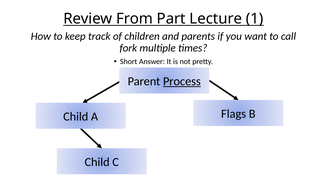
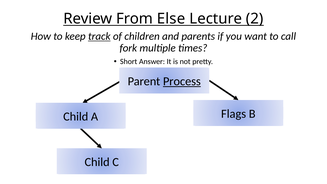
Part: Part -> Else (171, 19)
1: 1 -> 2 (255, 19)
track underline: none -> present (99, 36)
